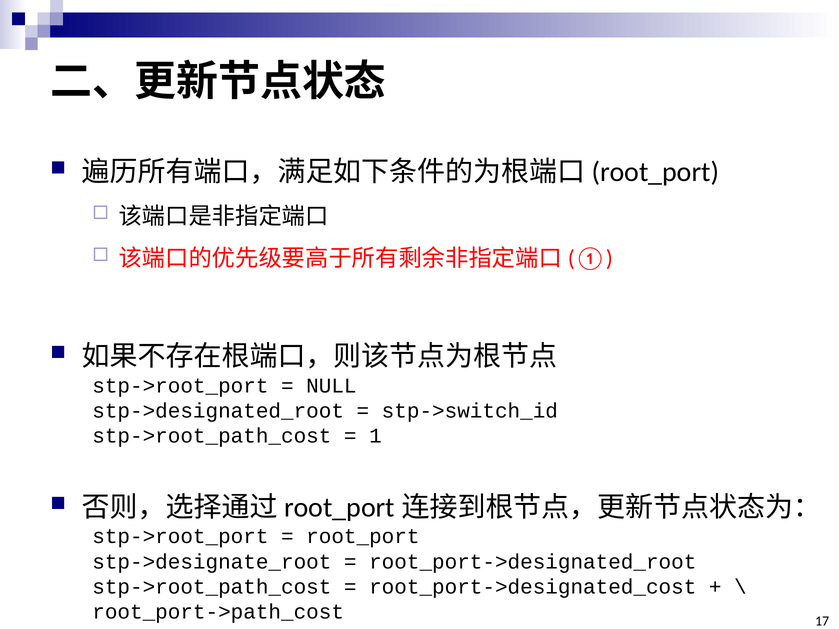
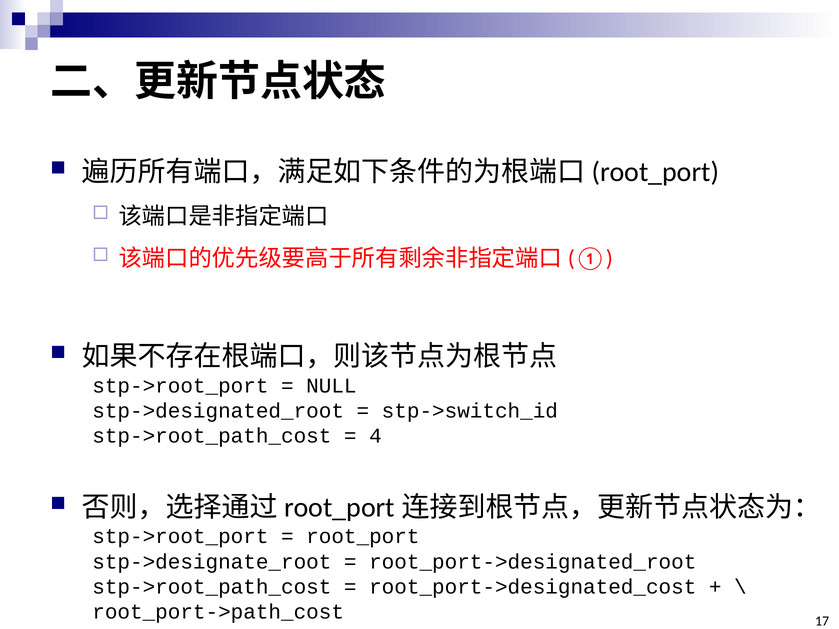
1: 1 -> 4 (375, 436)
